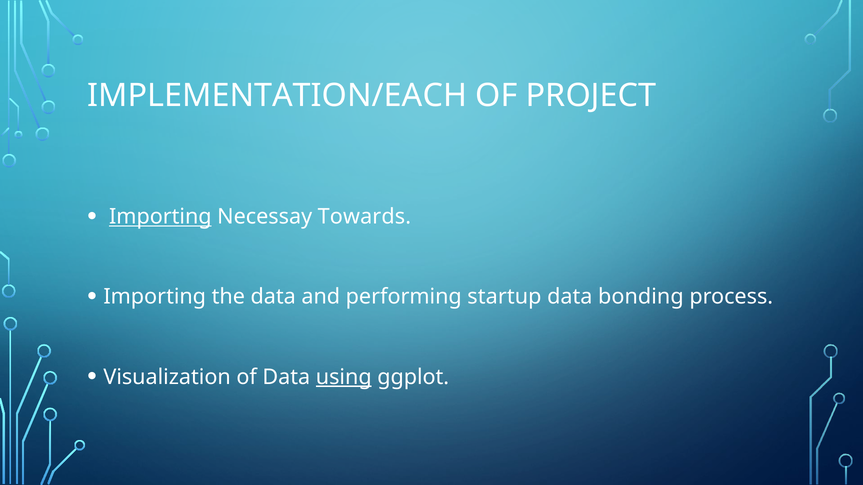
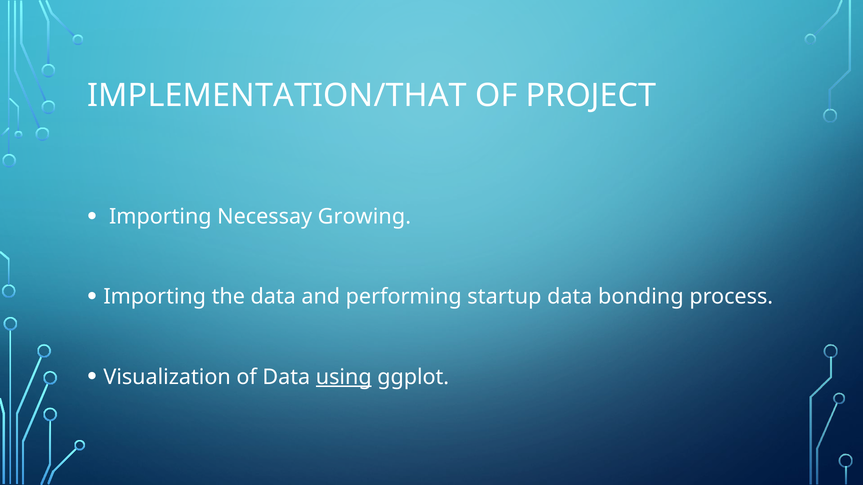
IMPLEMENTATION/EACH: IMPLEMENTATION/EACH -> IMPLEMENTATION/THAT (277, 96)
Importing underline: present -> none (160, 217)
Towards: Towards -> Growing (364, 217)
